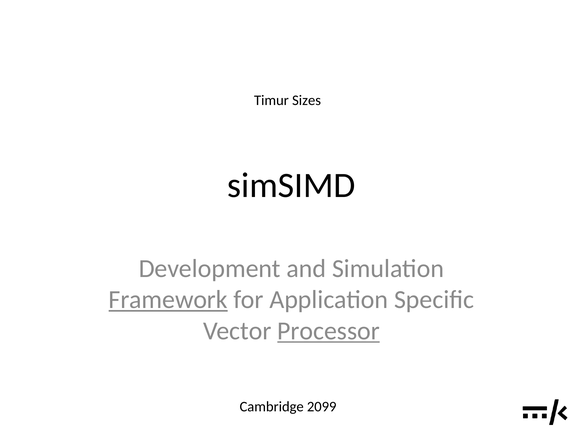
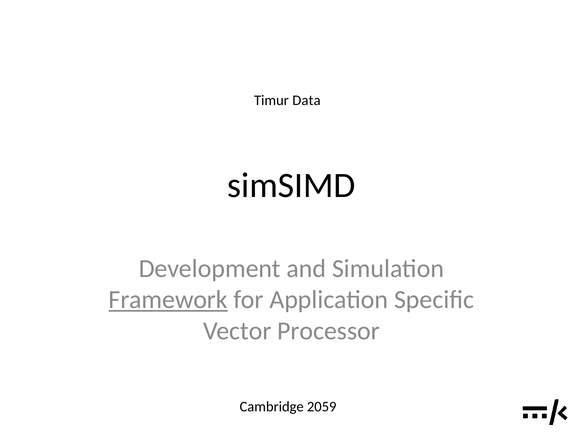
Sizes: Sizes -> Data (306, 100)
Processor underline: present -> none (329, 330)
2099: 2099 -> 2059 (322, 406)
